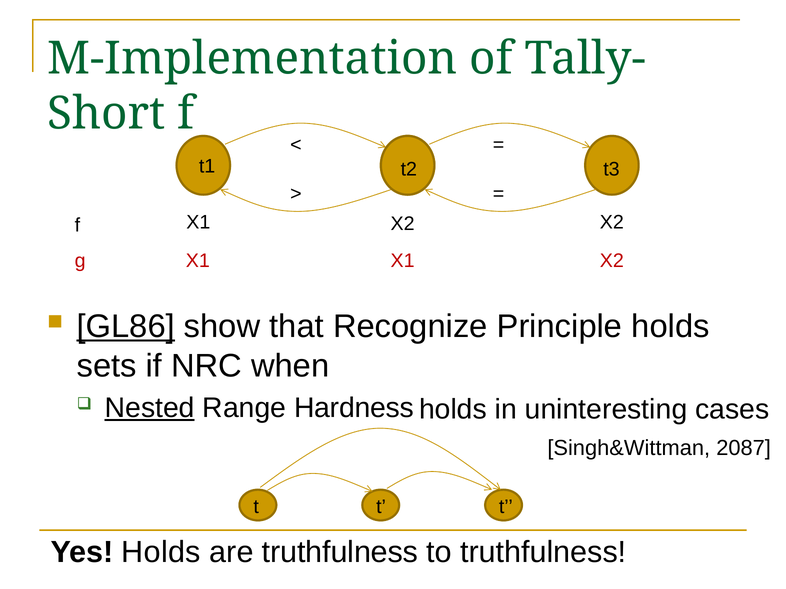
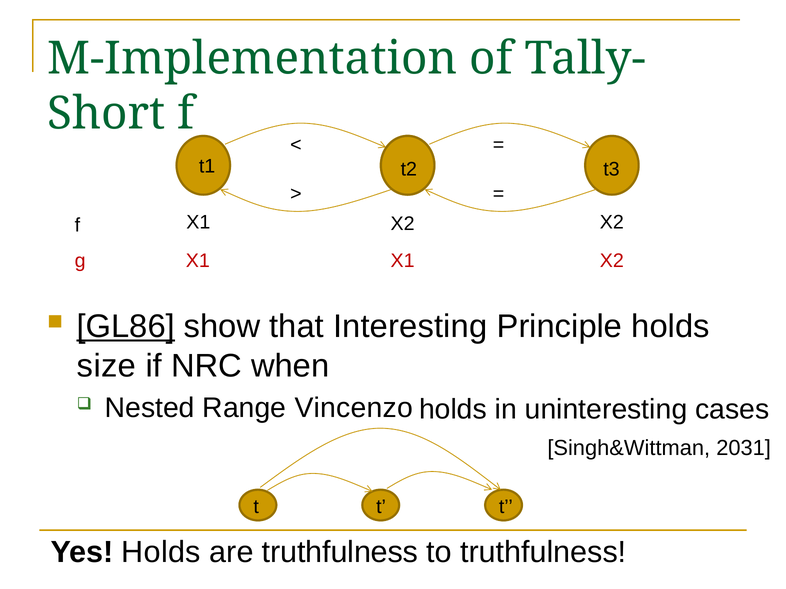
Recognize: Recognize -> Interesting (410, 327)
sets: sets -> size (106, 366)
Nested underline: present -> none (150, 408)
Hardness: Hardness -> Vincenzo (354, 408)
2087: 2087 -> 2031 (744, 448)
